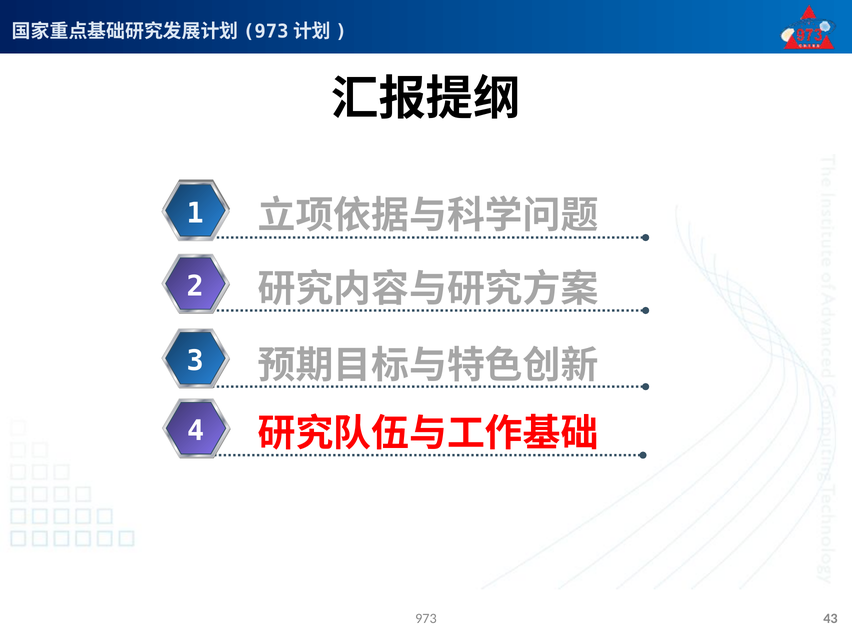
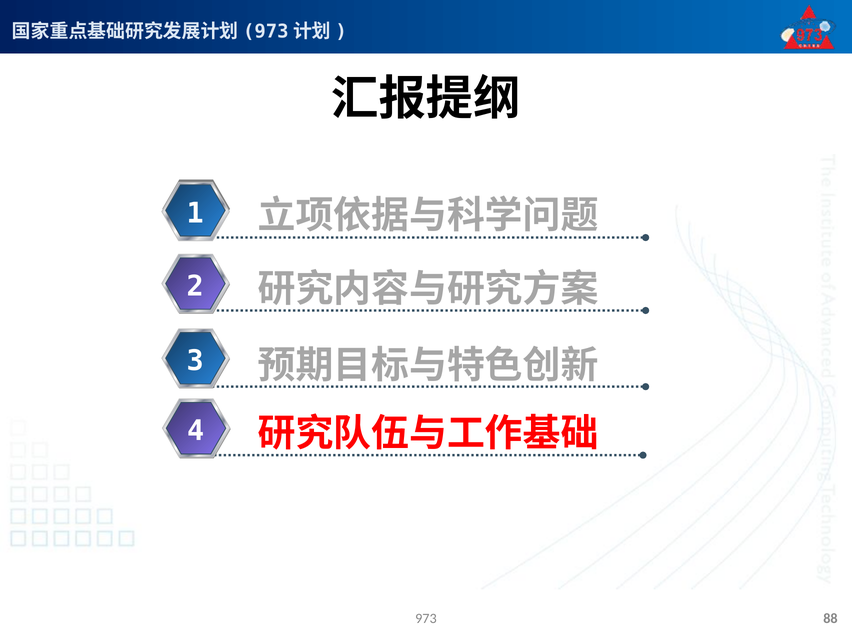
43: 43 -> 88 (831, 619)
